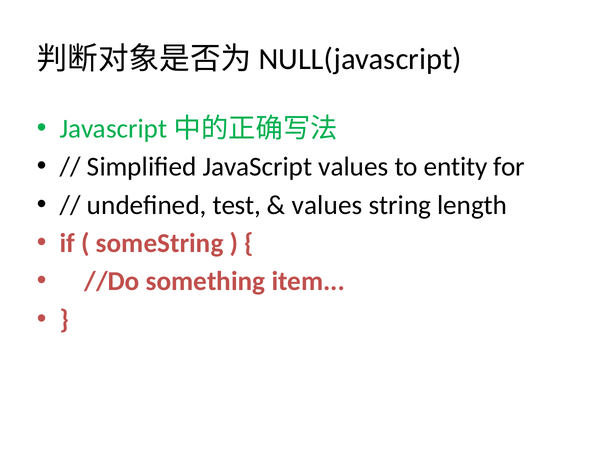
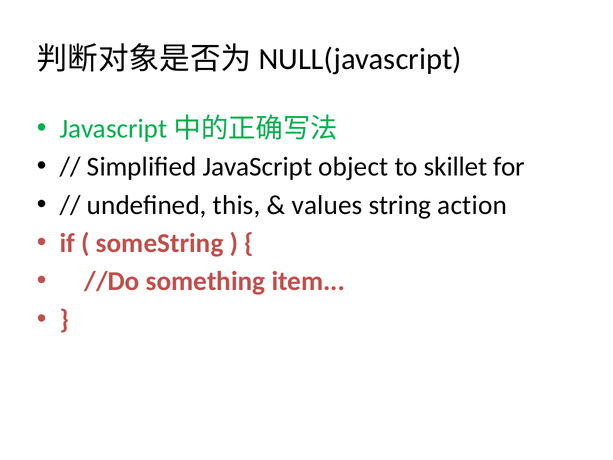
JavaScript values: values -> object (353, 167)
entity: entity -> skillet (456, 167)
test: test -> this (237, 205)
length: length -> action (472, 205)
